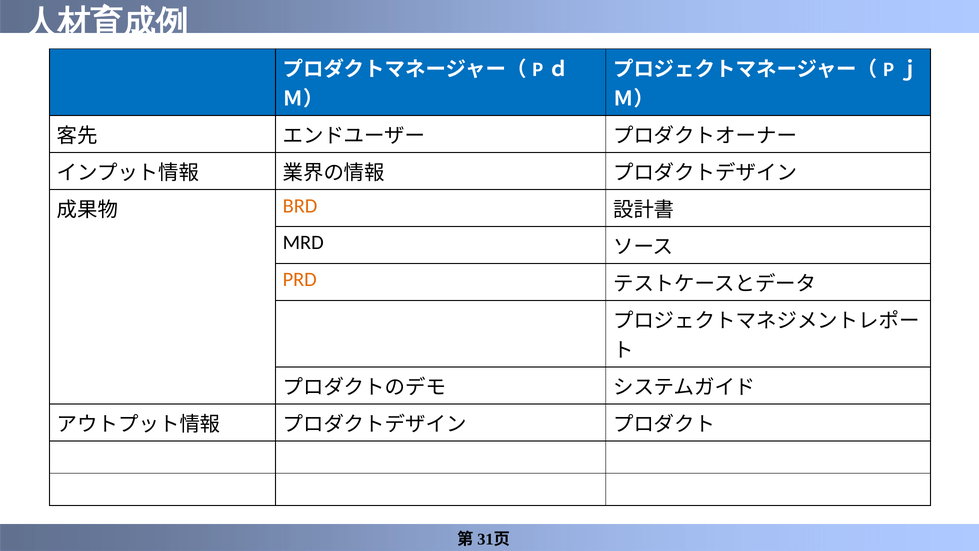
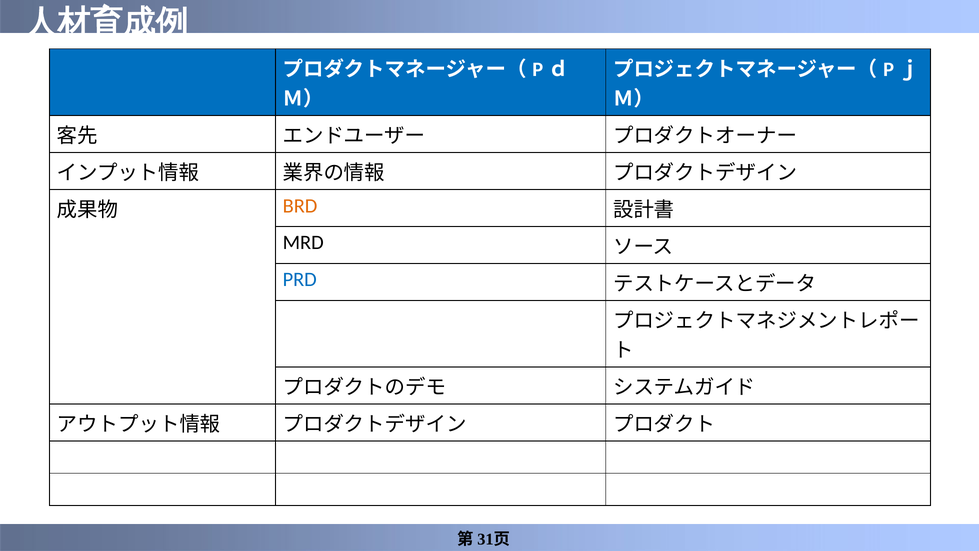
PRD colour: orange -> blue (300, 280)
